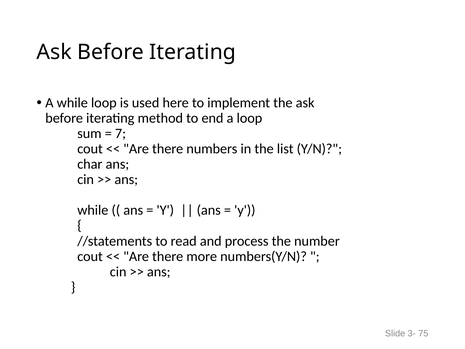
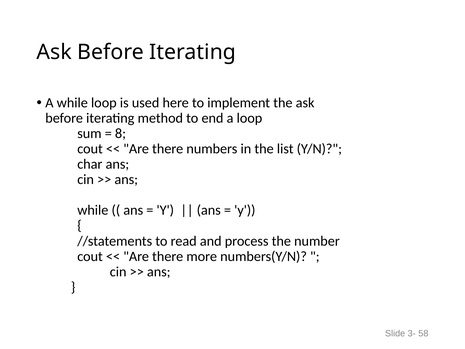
7: 7 -> 8 (120, 133)
75: 75 -> 58 (423, 333)
